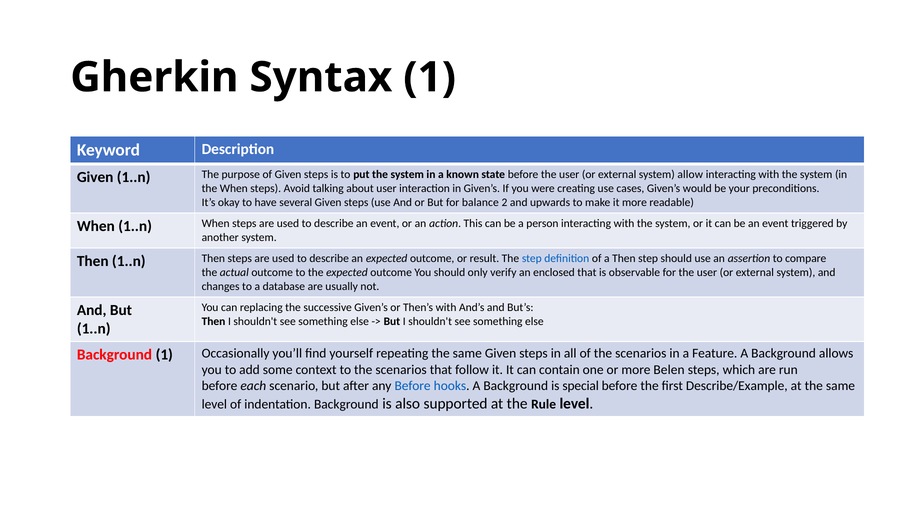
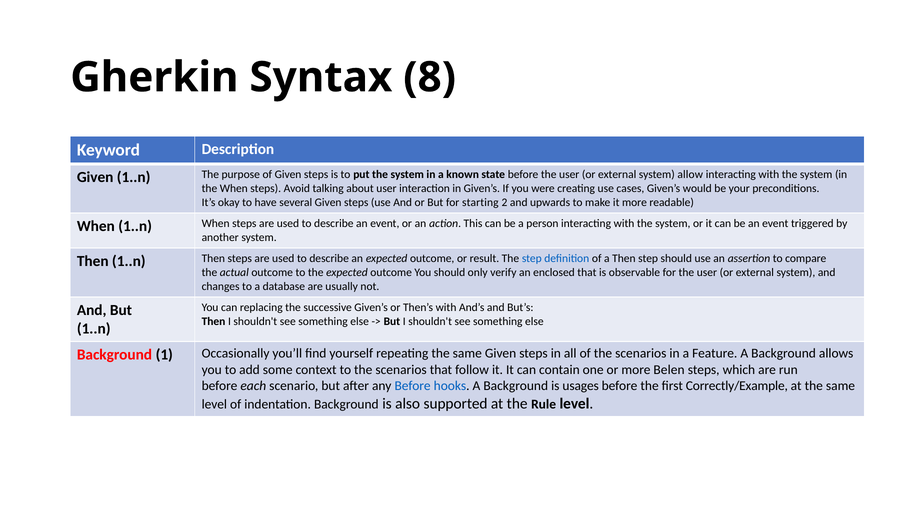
Syntax 1: 1 -> 8 (430, 77)
balance: balance -> starting (480, 203)
special: special -> usages (581, 386)
Describe/Example: Describe/Example -> Correctly/Example (737, 386)
